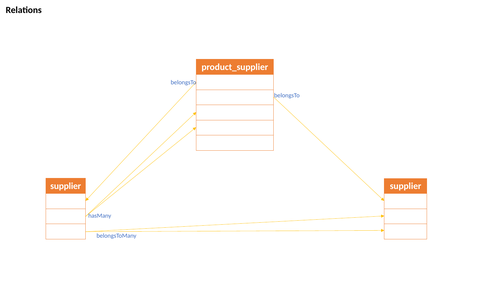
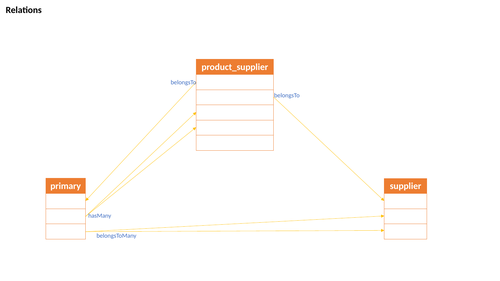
supplier: supplier -> primary (66, 186)
